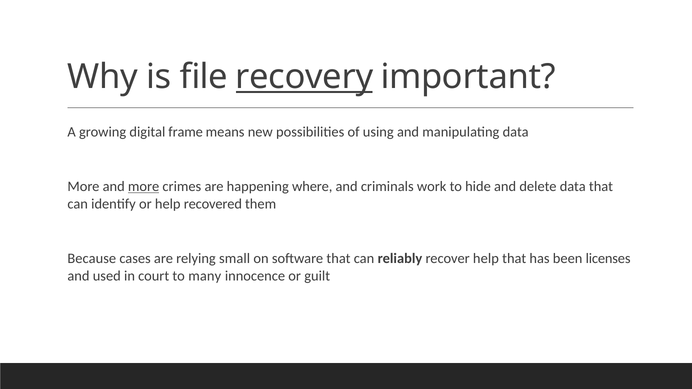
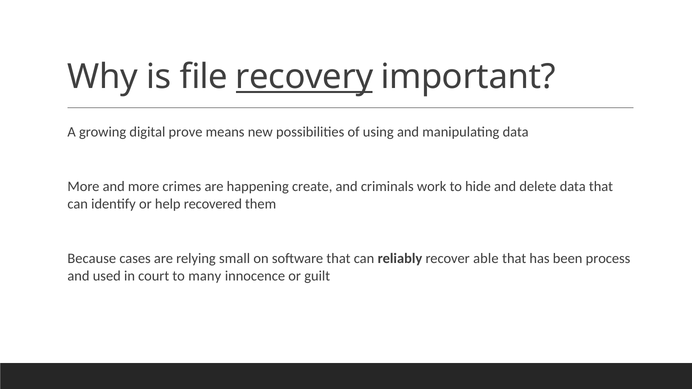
frame: frame -> prove (186, 132)
more underline: present -> none (144, 187)
where: where -> create (312, 187)
recover help: help -> able (486, 259)
licenses: licenses -> process (608, 259)
